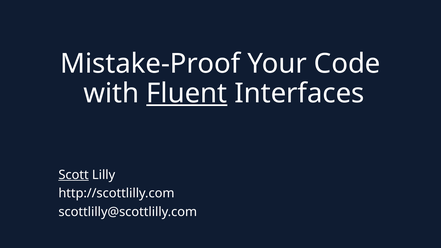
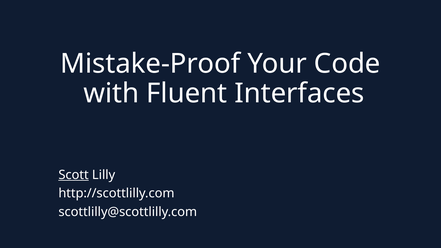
Fluent underline: present -> none (187, 93)
